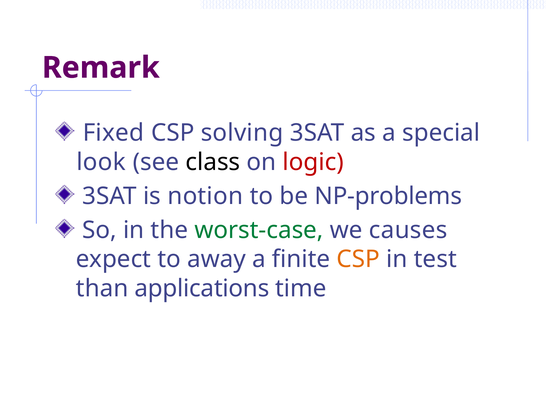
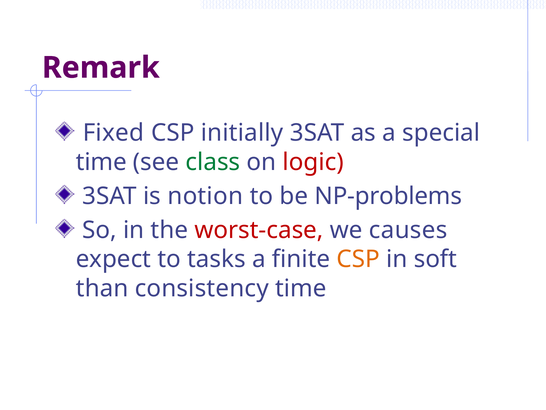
solving: solving -> initially (242, 133)
look: look -> time (101, 162)
class colour: black -> green (213, 162)
worst-case colour: green -> red (259, 230)
away: away -> tasks (216, 259)
test: test -> soft (435, 259)
applications: applications -> consistency (202, 288)
